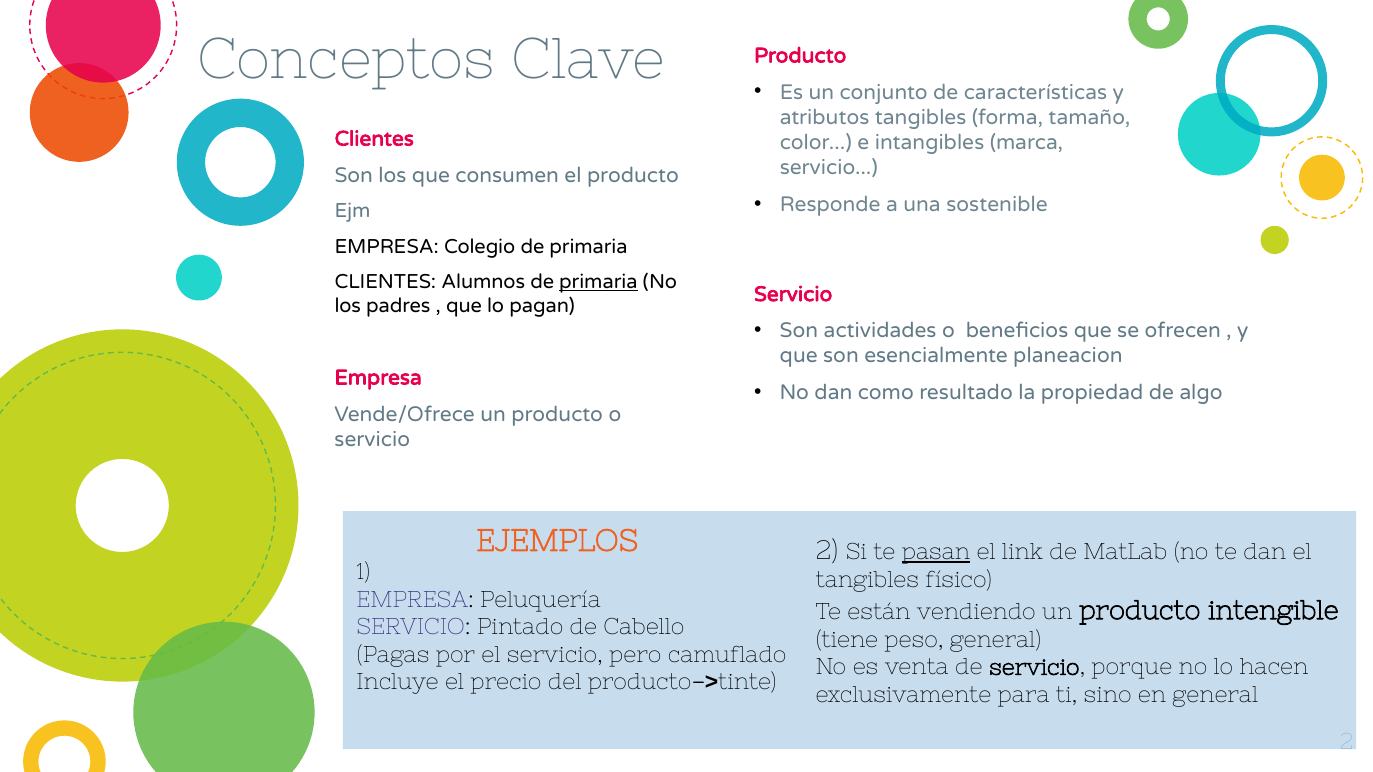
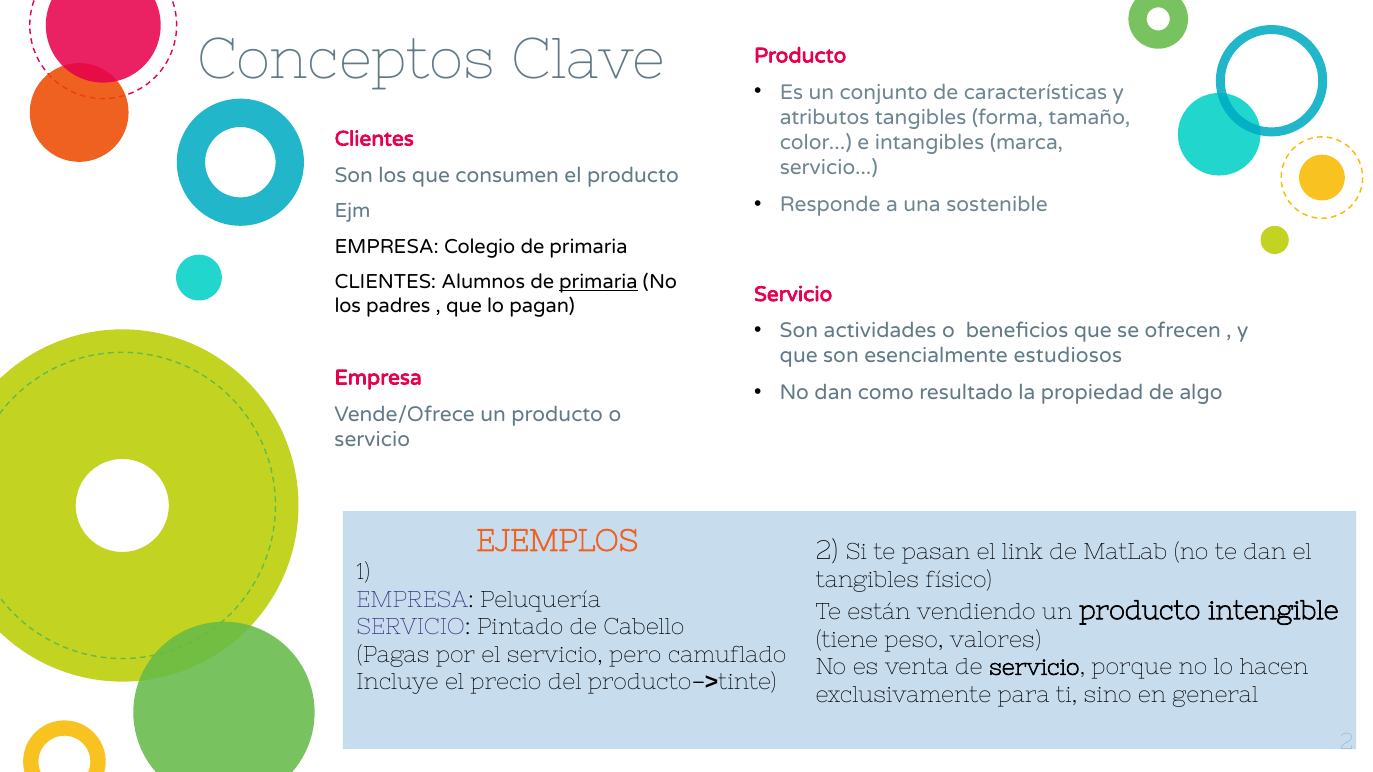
planeacion: planeacion -> estudiosos (1068, 356)
pasan underline: present -> none (936, 552)
peso general: general -> valores (996, 640)
